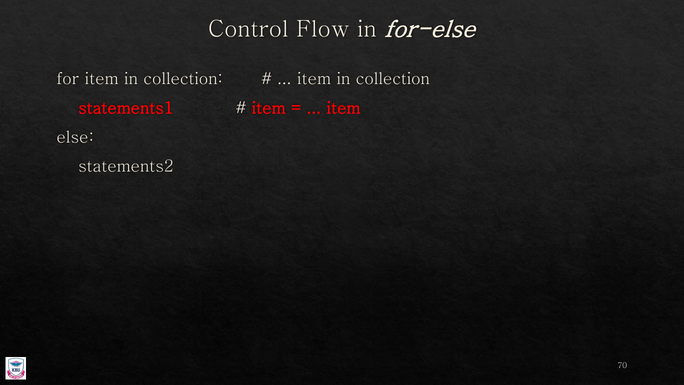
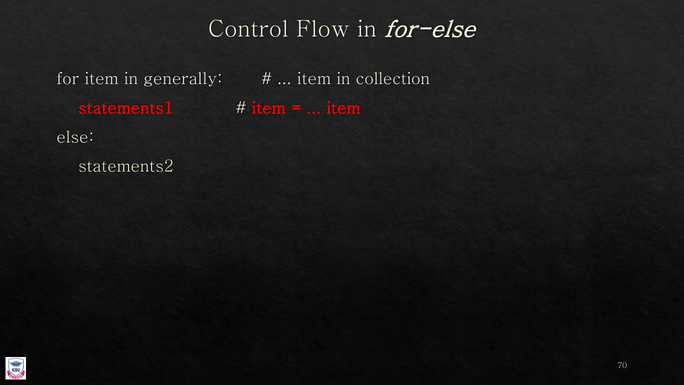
for item in collection: collection -> generally (183, 79)
